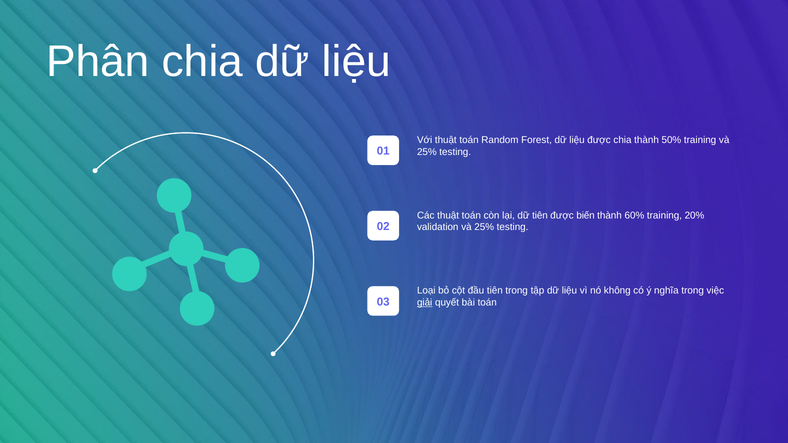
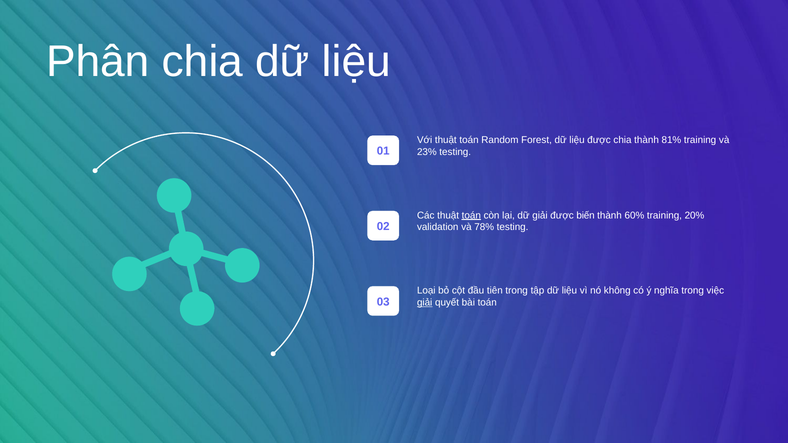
50%: 50% -> 81% (671, 140)
25%: 25% -> 23% (427, 152)
toán underline: none -> present (471, 215)
dữ tiên: tiên -> giải (540, 215)
validation và 25%: 25% -> 78% (484, 227)
